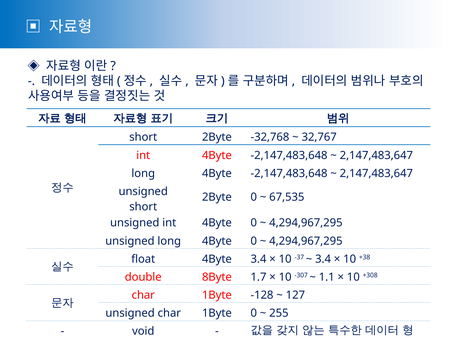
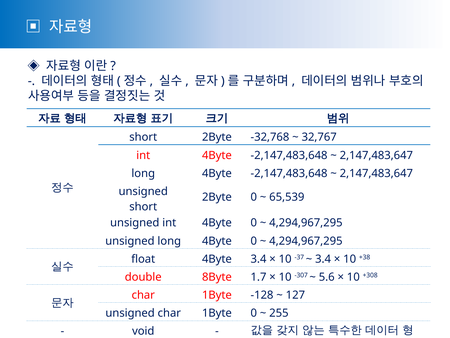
67,535: 67,535 -> 65,539 (287, 197)
1.1: 1.1 -> 5.6 (327, 277)
